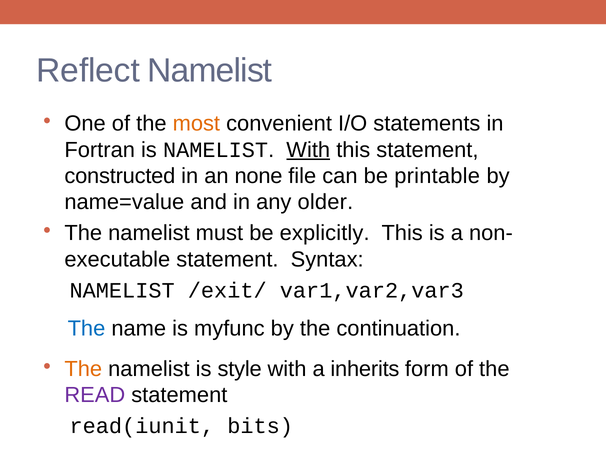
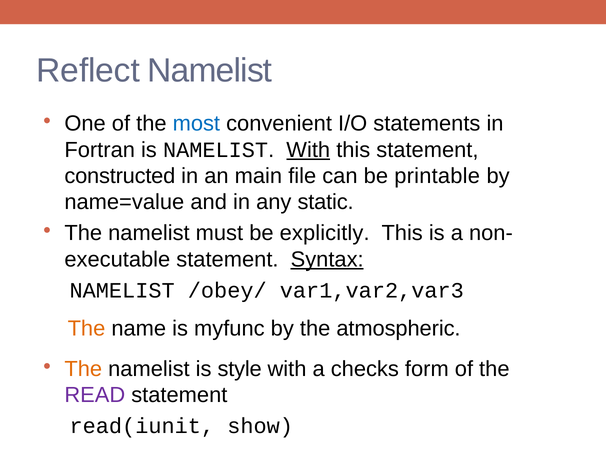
most colour: orange -> blue (196, 124)
none: none -> main (258, 176)
older: older -> static (326, 202)
Syntax underline: none -> present (327, 260)
/exit/: /exit/ -> /obey/ (227, 291)
The colour: blue -> orange (86, 329)
continuation: continuation -> atmospheric (398, 329)
inherits: inherits -> checks (365, 369)
bits: bits -> show (260, 427)
